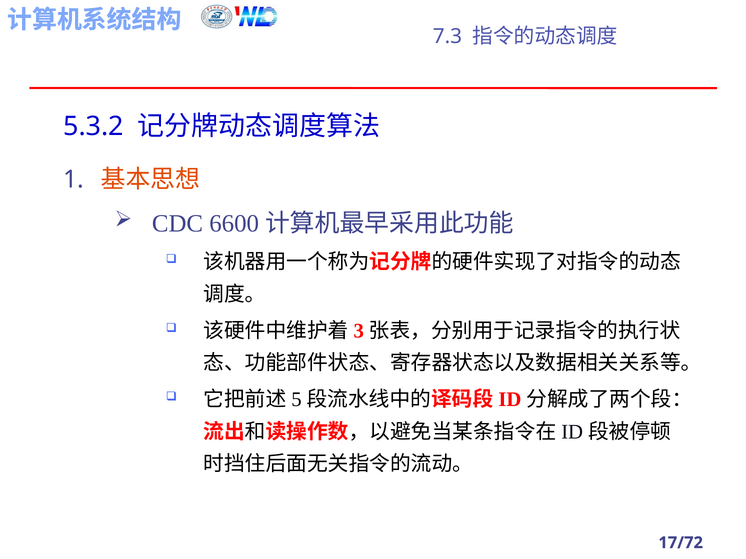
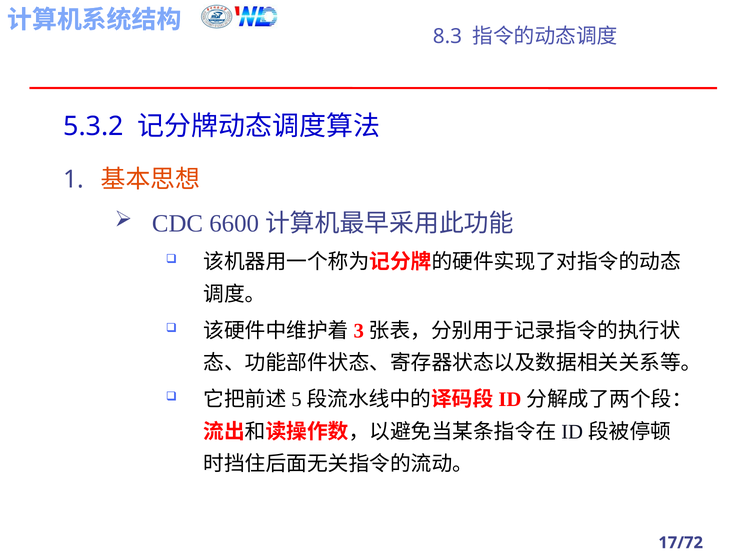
7.3: 7.3 -> 8.3 (447, 37)
